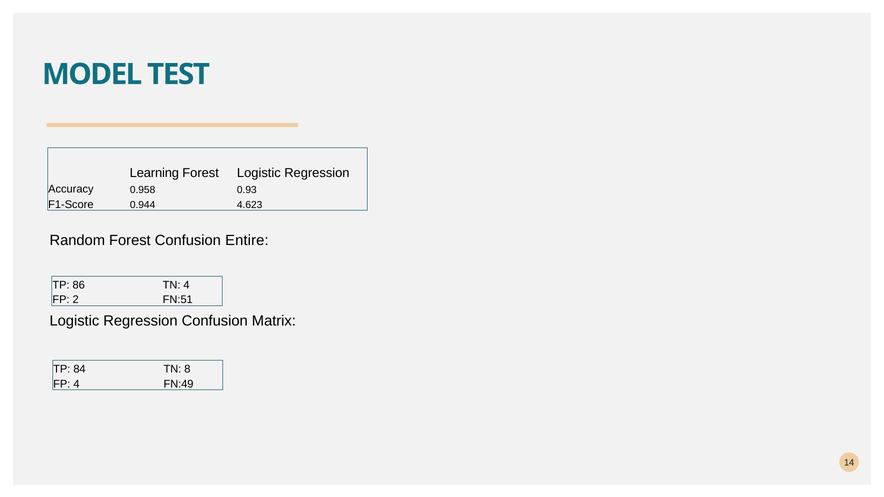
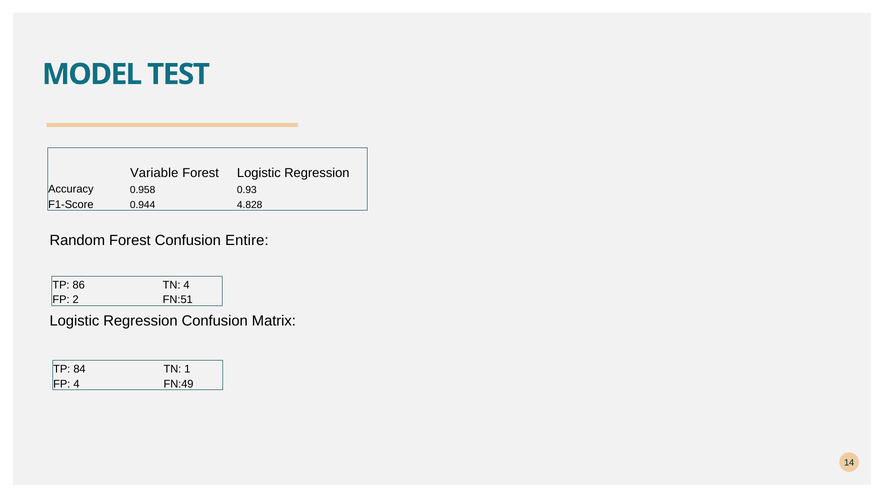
Learning: Learning -> Variable (154, 173)
4.623: 4.623 -> 4.828 (250, 205)
8: 8 -> 1 (187, 369)
